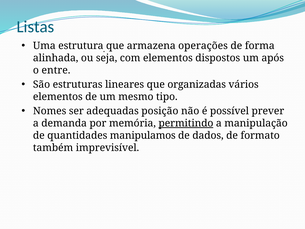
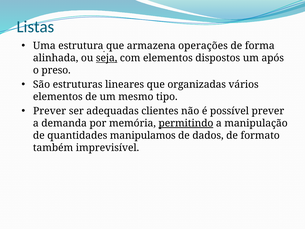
seja underline: none -> present (107, 58)
entre: entre -> preso (56, 70)
Nomes: Nomes -> Prever (50, 111)
posição: posição -> clientes (160, 111)
